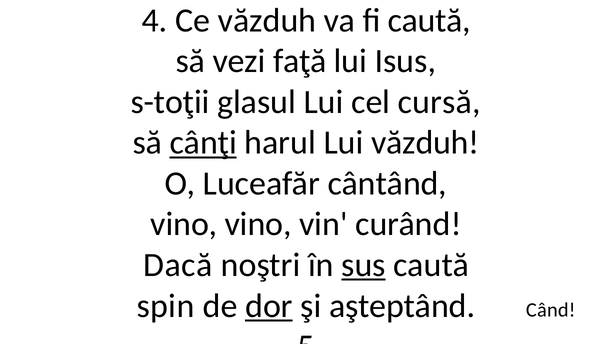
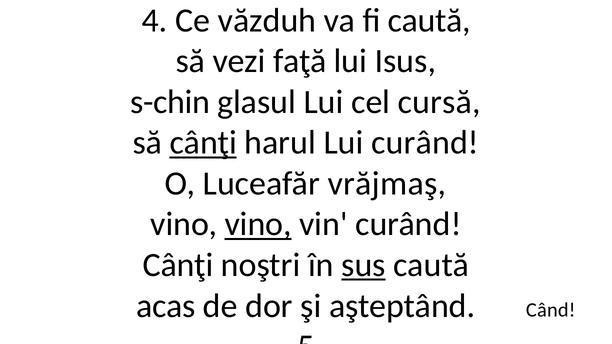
s-toţii: s-toţii -> s-chin (170, 102)
Lui văzduh: văzduh -> curând (425, 143)
cântând: cântând -> vrăjmaş (387, 184)
vino underline: none -> present (258, 224)
Dacă: Dacă -> Cânţi (178, 265)
spin: spin -> acas (166, 306)
dor underline: present -> none (269, 306)
